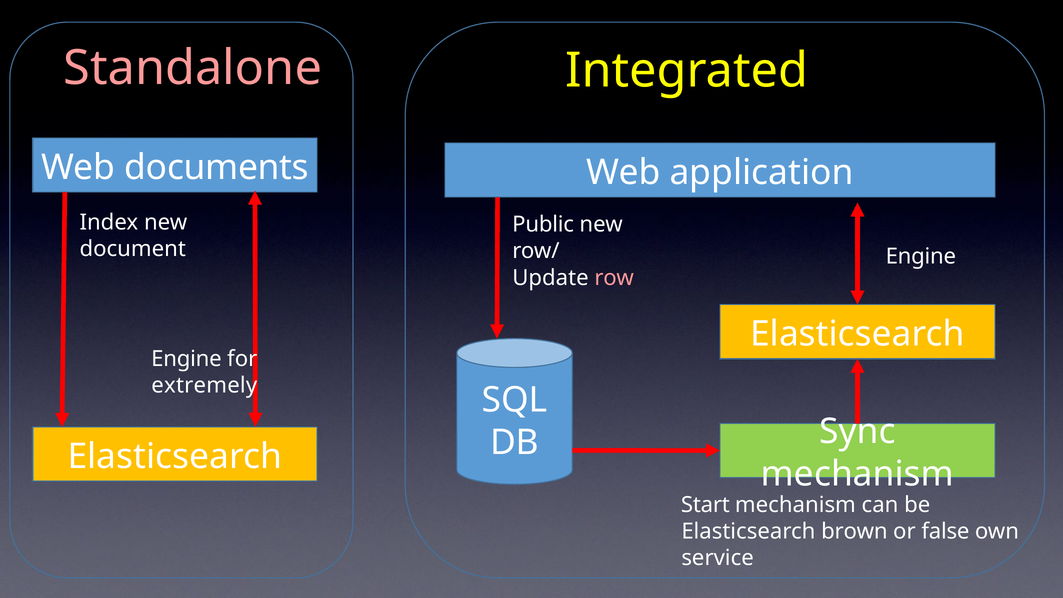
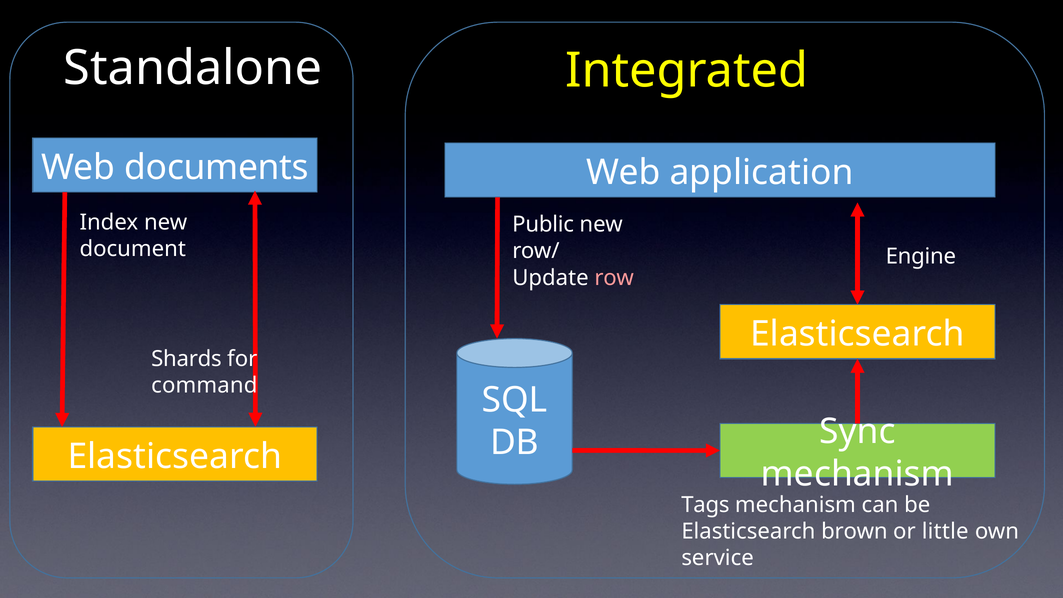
Standalone colour: pink -> white (193, 68)
Engine: Engine -> Shards (186, 359)
extremely: extremely -> command (204, 385)
Start: Start -> Tags (705, 505)
false: false -> little (945, 531)
